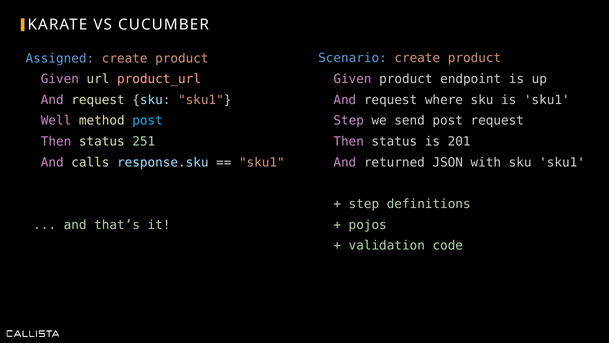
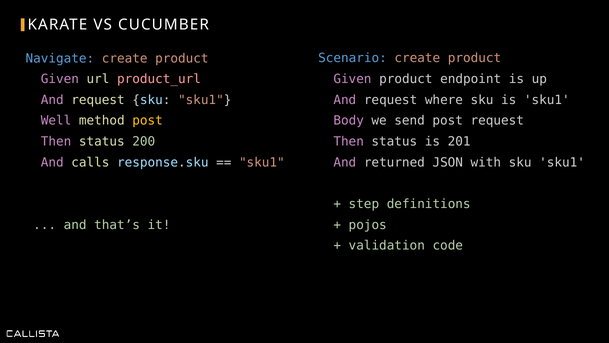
Assigned: Assigned -> Navigate (60, 58)
Step: Step -> Body (349, 121)
post colour: light blue -> yellow (148, 121)
251: 251 -> 200 (144, 141)
